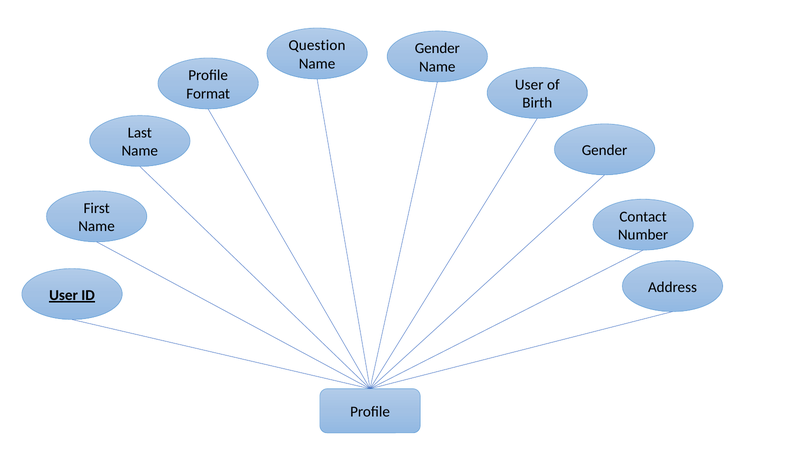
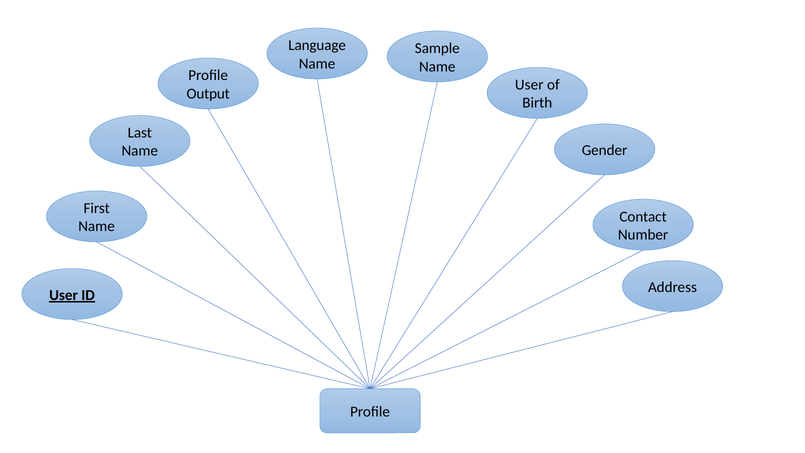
Question: Question -> Language (317, 45)
Gender: Gender -> Sample (437, 48)
Format: Format -> Output (208, 94)
